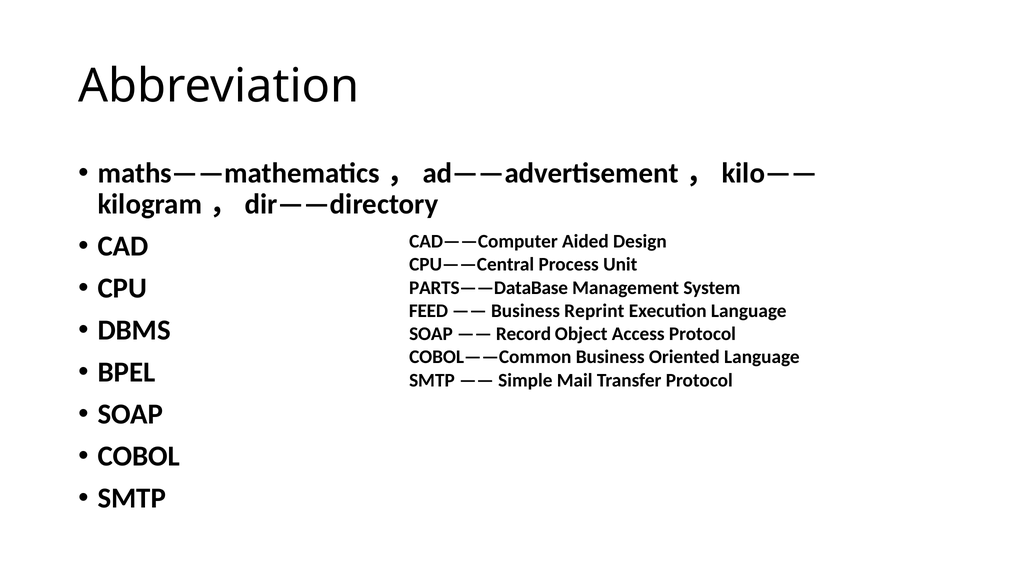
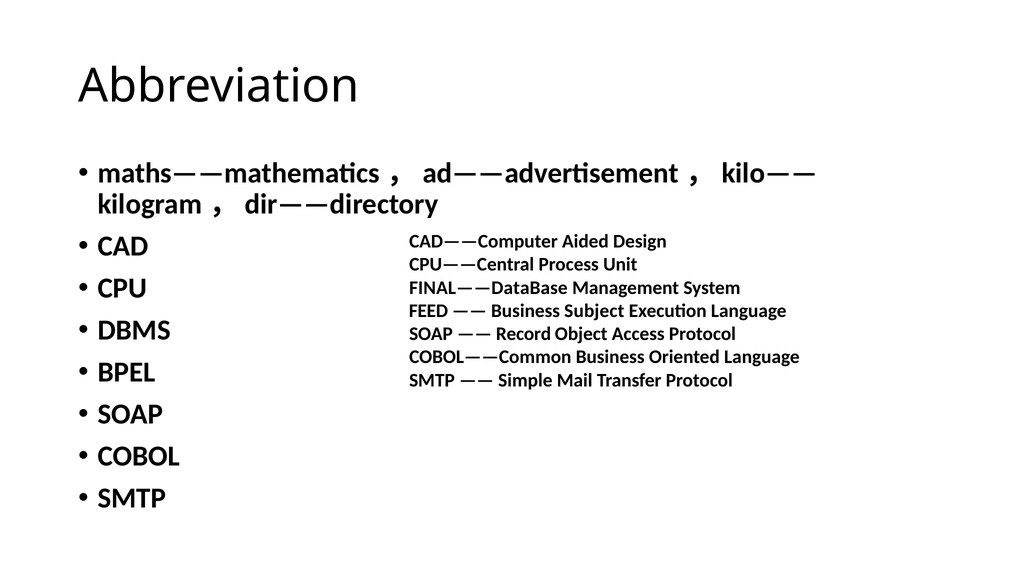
PARTS——DataBase: PARTS——DataBase -> FINAL——DataBase (488, 288)
Reprint: Reprint -> Subject (594, 311)
